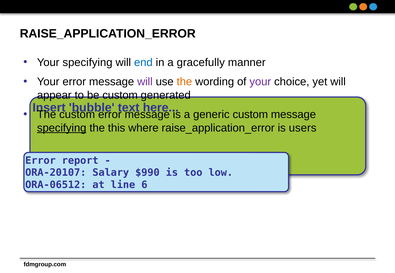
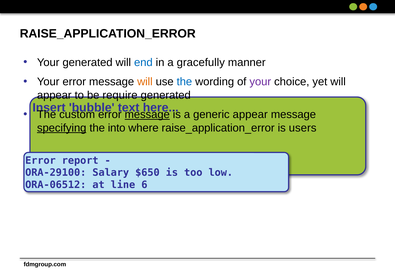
Your specifying: specifying -> generated (88, 62)
will colour: purple -> orange (145, 82)
the colour: orange -> blue (184, 82)
be custom: custom -> require (120, 95)
message underline: none -> present (147, 115)
generic custom: custom -> appear (250, 115)
this: this -> into (117, 128)
ORA-20107: ORA-20107 -> ORA-29100 (56, 173)
$990: $990 -> $650 (147, 173)
